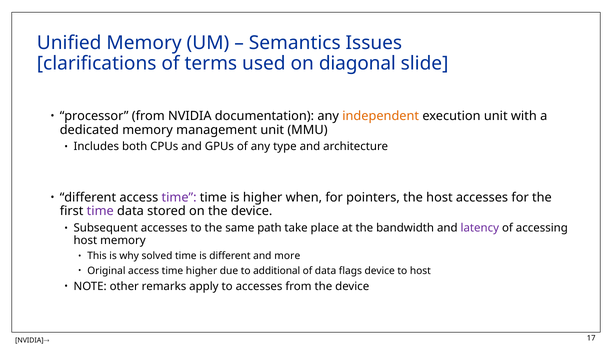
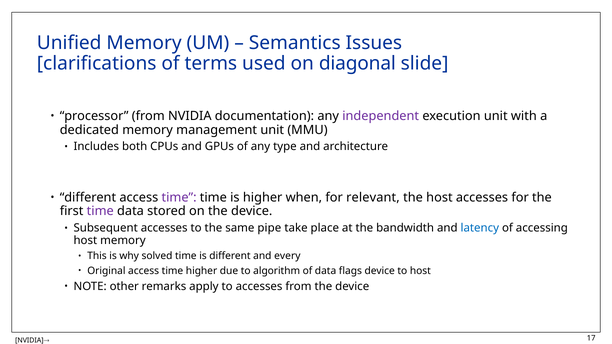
independent colour: orange -> purple (381, 116)
pointers: pointers -> relevant (373, 198)
path: path -> pipe (269, 228)
latency colour: purple -> blue (480, 228)
more: more -> every (287, 256)
additional: additional -> algorithm (277, 271)
